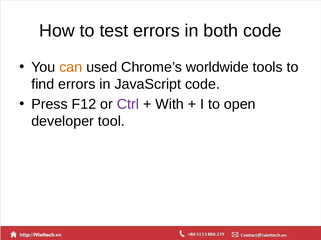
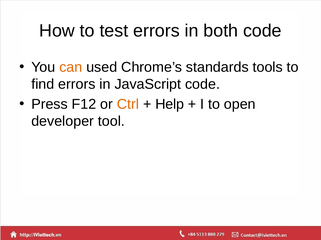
worldwide: worldwide -> standards (217, 67)
Ctrl colour: purple -> orange (128, 104)
With: With -> Help (170, 104)
